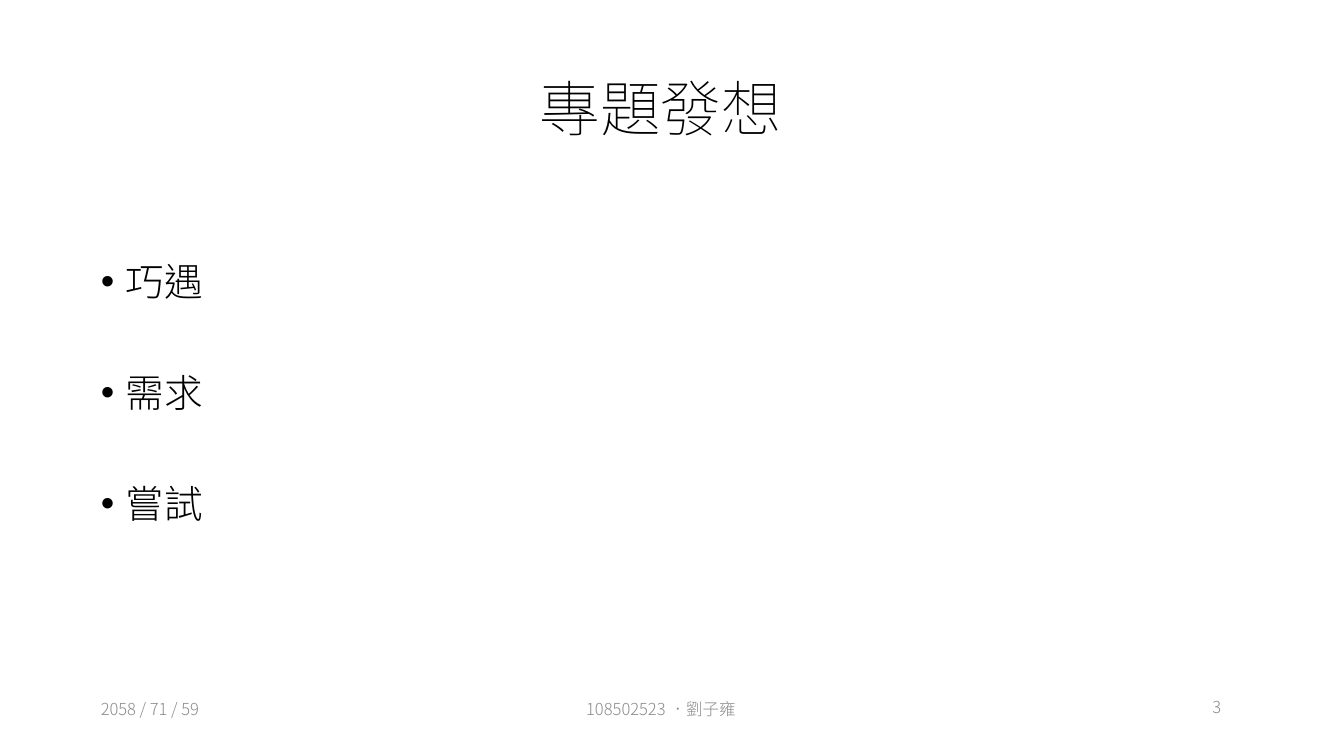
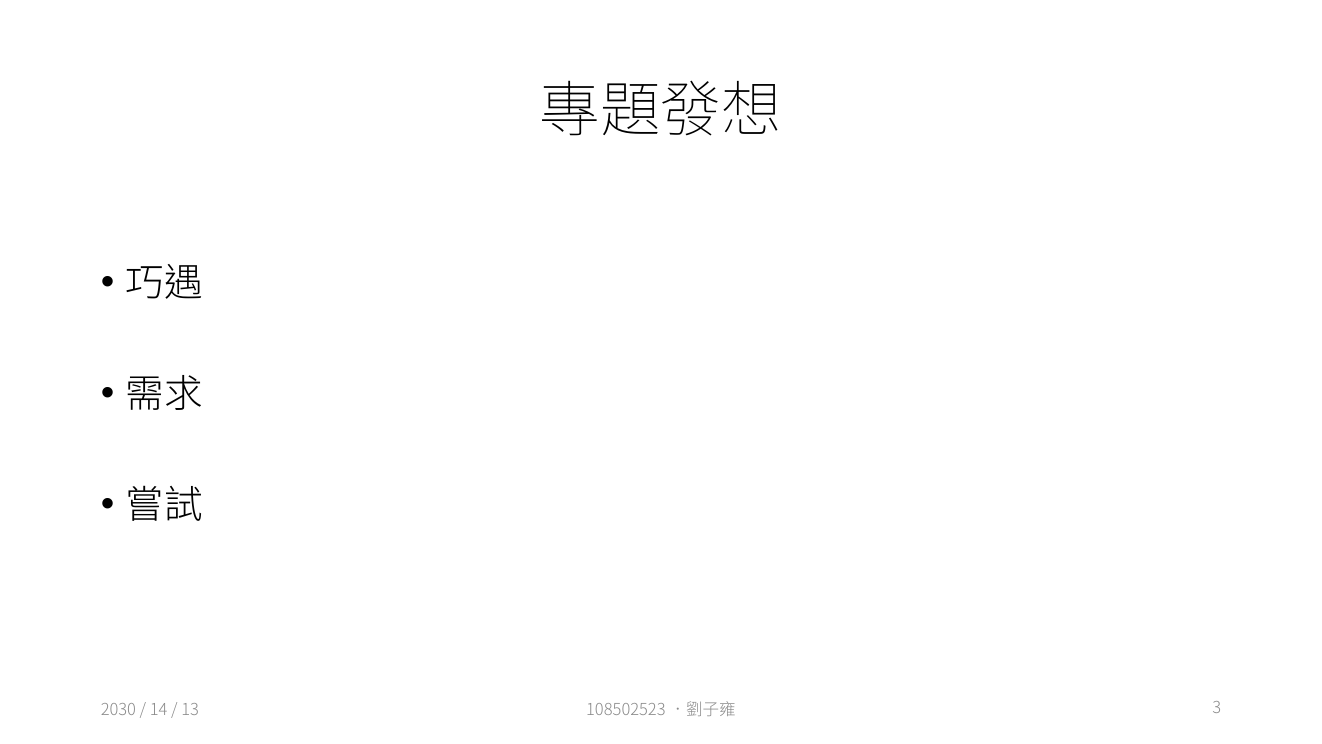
2058: 2058 -> 2030 (118, 710)
71: 71 -> 14 (159, 710)
59: 59 -> 13 (190, 710)
